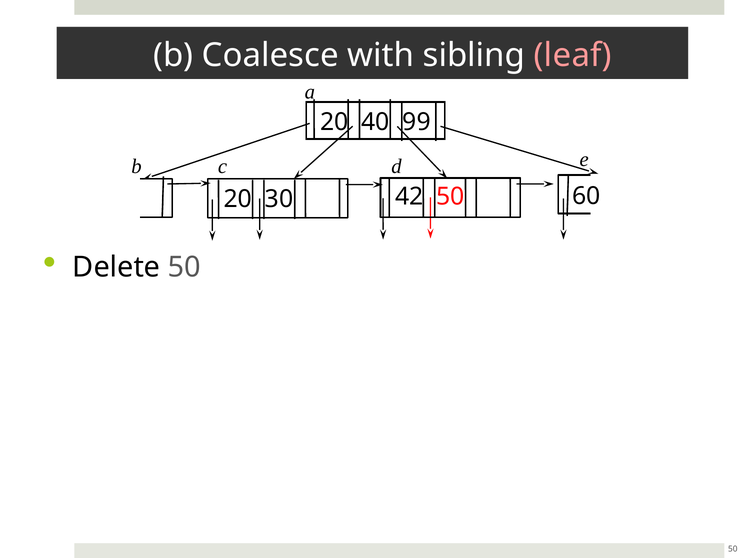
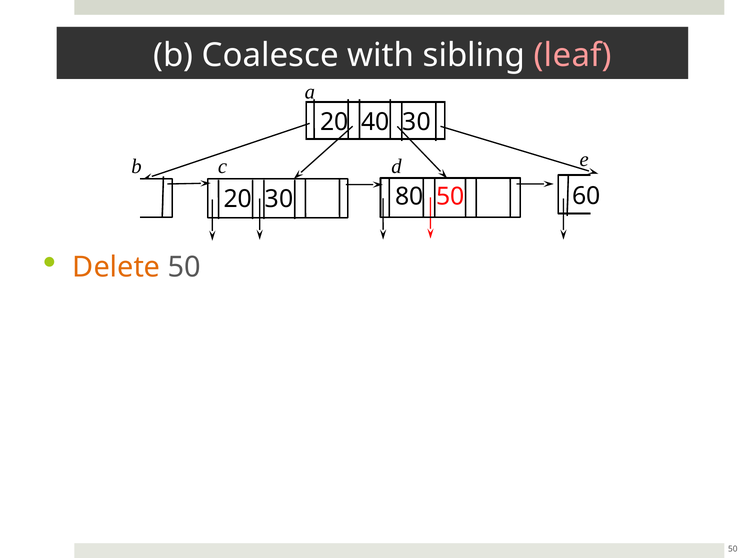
40 99: 99 -> 30 (417, 122)
42: 42 -> 80 (409, 196)
Delete colour: black -> orange (116, 267)
